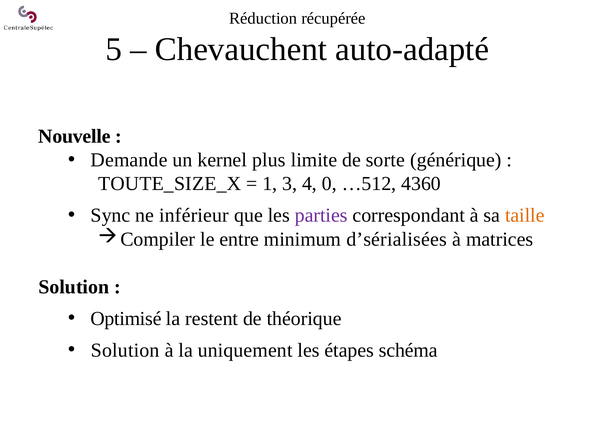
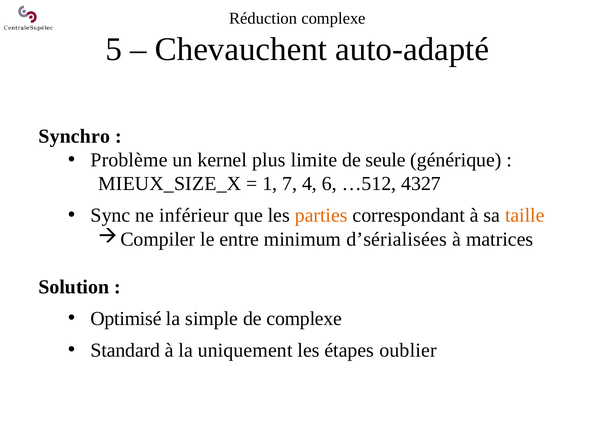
Réduction récupérée: récupérée -> complexe (334, 19)
Nouvelle: Nouvelle -> Synchro (74, 136)
Demande: Demande -> Problème (129, 160)
sorte: sorte -> seule (386, 160)
TOUTE_SIZE_X: TOUTE_SIZE_X -> MIEUX_SIZE_X (170, 184)
3: 3 -> 7 (290, 184)
0: 0 -> 6 (329, 184)
4360: 4360 -> 4327 (421, 184)
parties colour: purple -> orange (321, 216)
restent: restent -> simple (212, 319)
de théorique: théorique -> complexe (304, 319)
Solution: Solution -> Standard (125, 350)
schéma: schéma -> oublier (408, 350)
